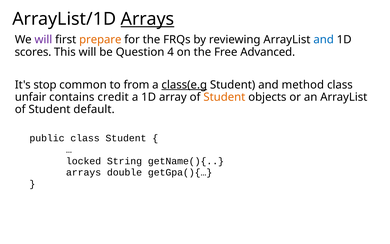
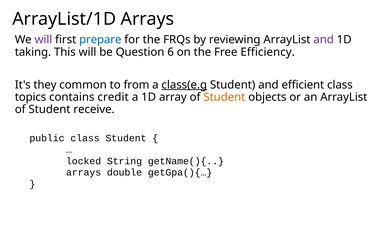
Arrays underline: present -> none (147, 19)
prepare colour: orange -> blue (100, 40)
and colour: blue -> purple (324, 40)
scores: scores -> taking (33, 52)
4: 4 -> 6 (171, 52)
Advanced: Advanced -> Efficiency (268, 52)
stop: stop -> they (45, 85)
method: method -> efficient (303, 85)
unfair: unfair -> topics (31, 97)
default: default -> receive (94, 109)
